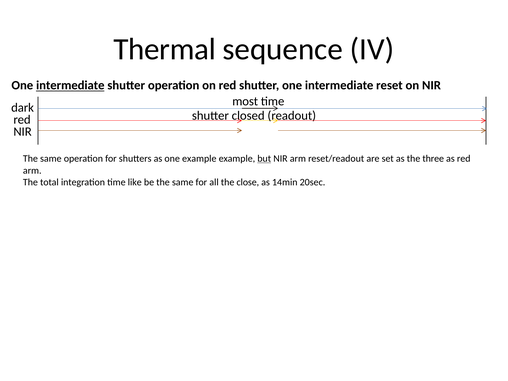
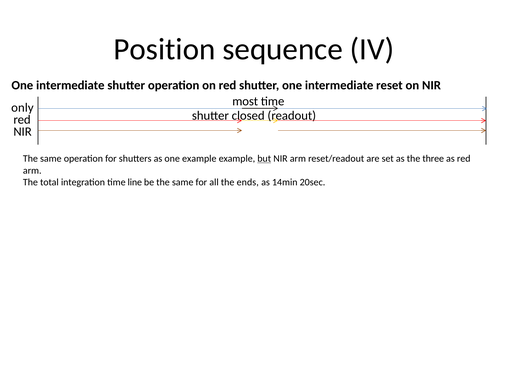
Thermal: Thermal -> Position (164, 49)
intermediate underline: present -> none (70, 85)
dark: dark -> only (22, 108)
like: like -> line (135, 182)
close: close -> ends (248, 182)
